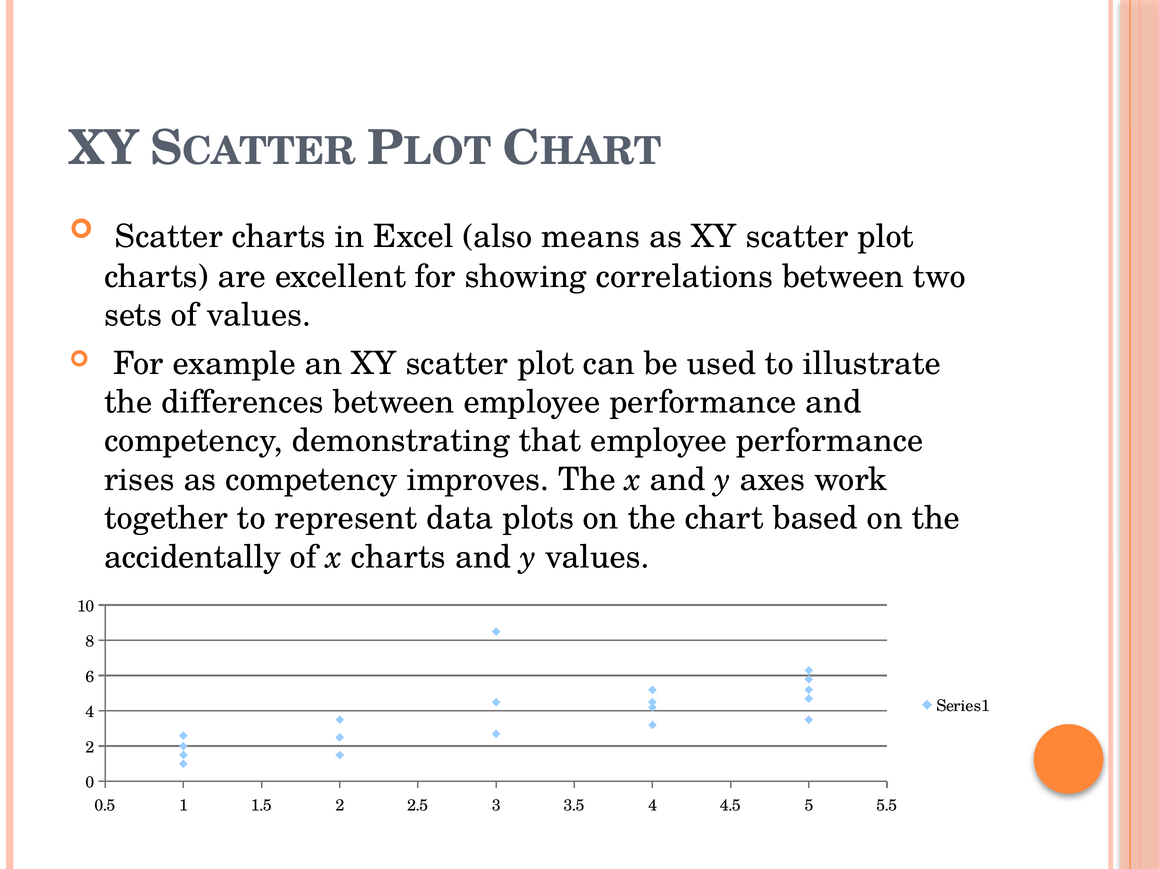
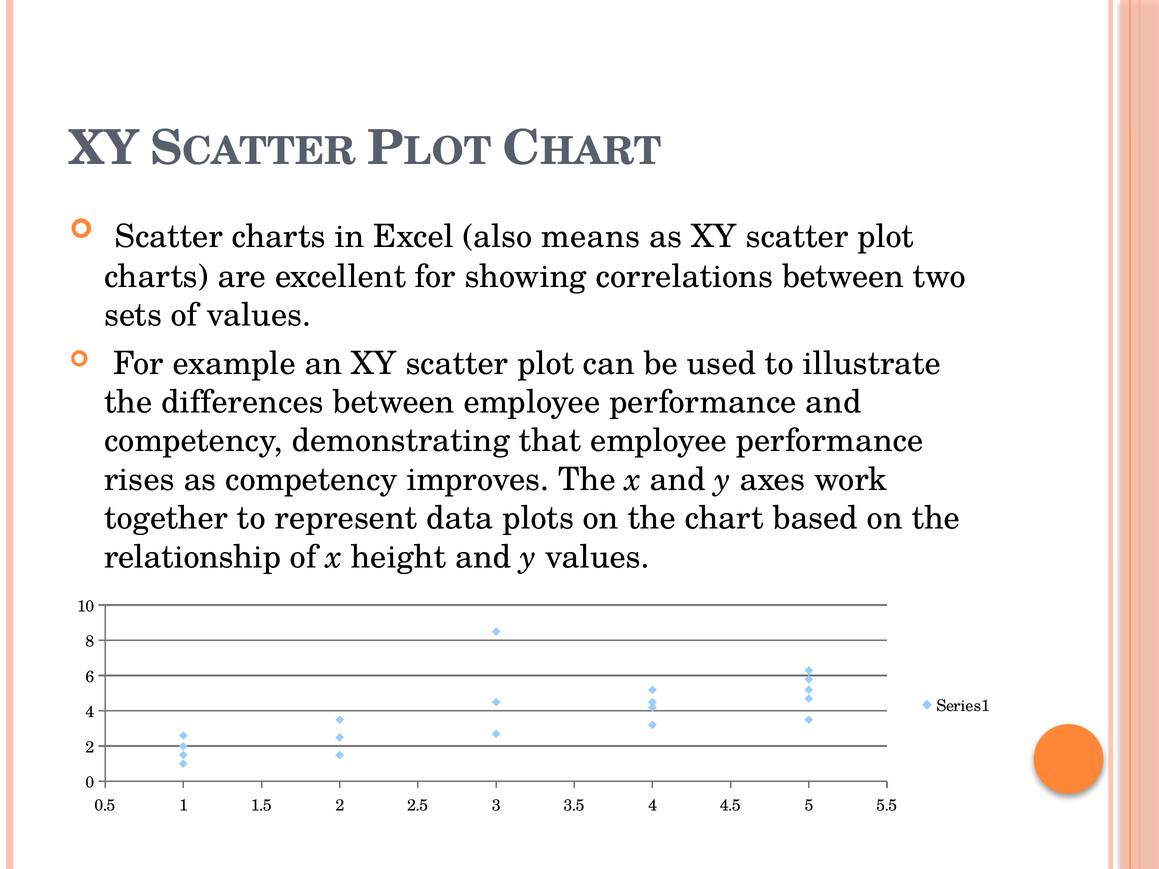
accidentally: accidentally -> relationship (193, 557)
x charts: charts -> height (398, 557)
